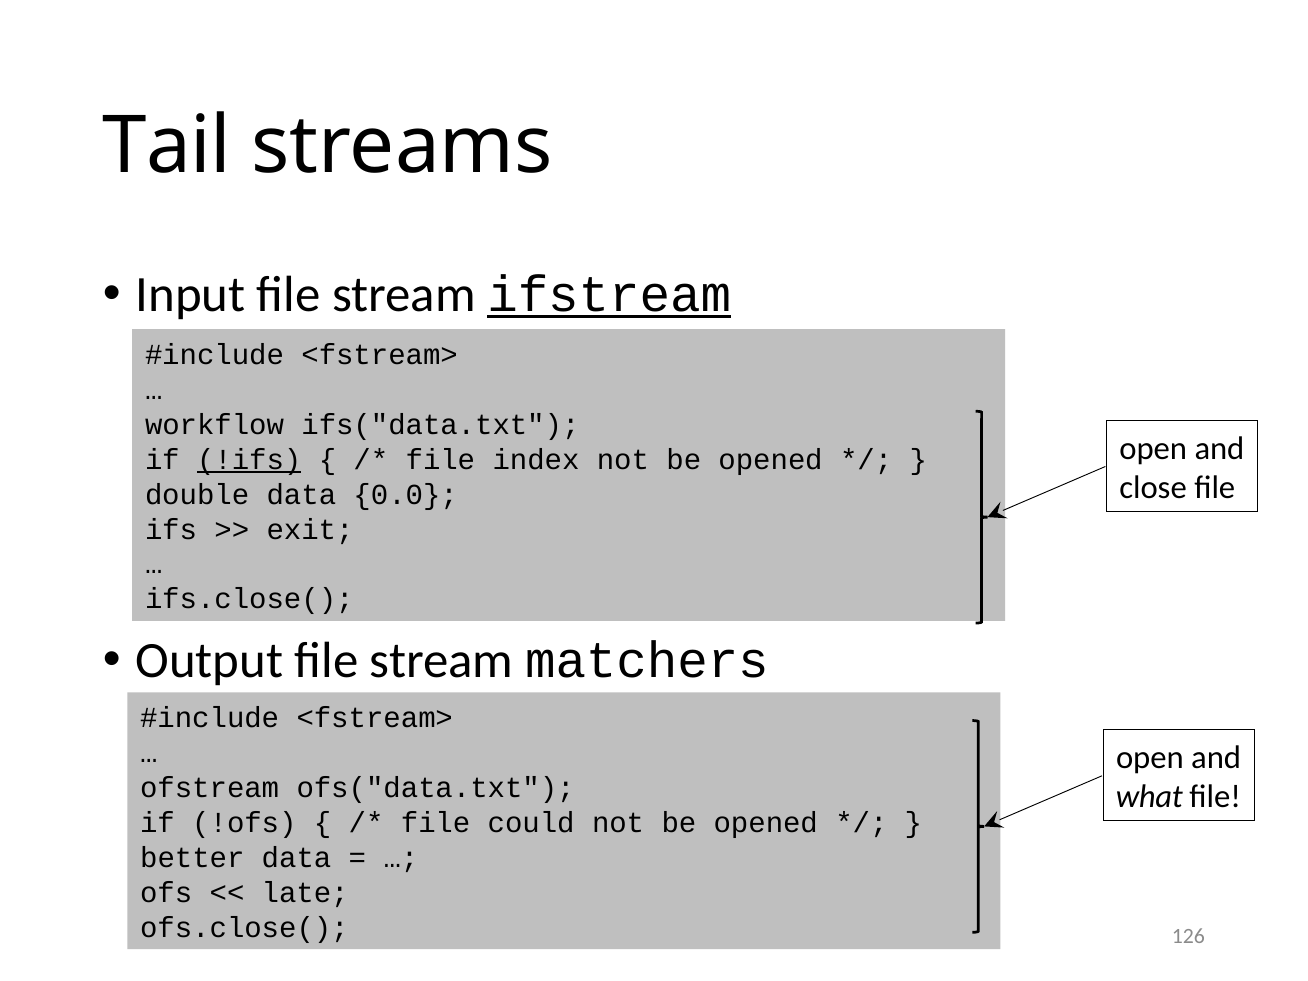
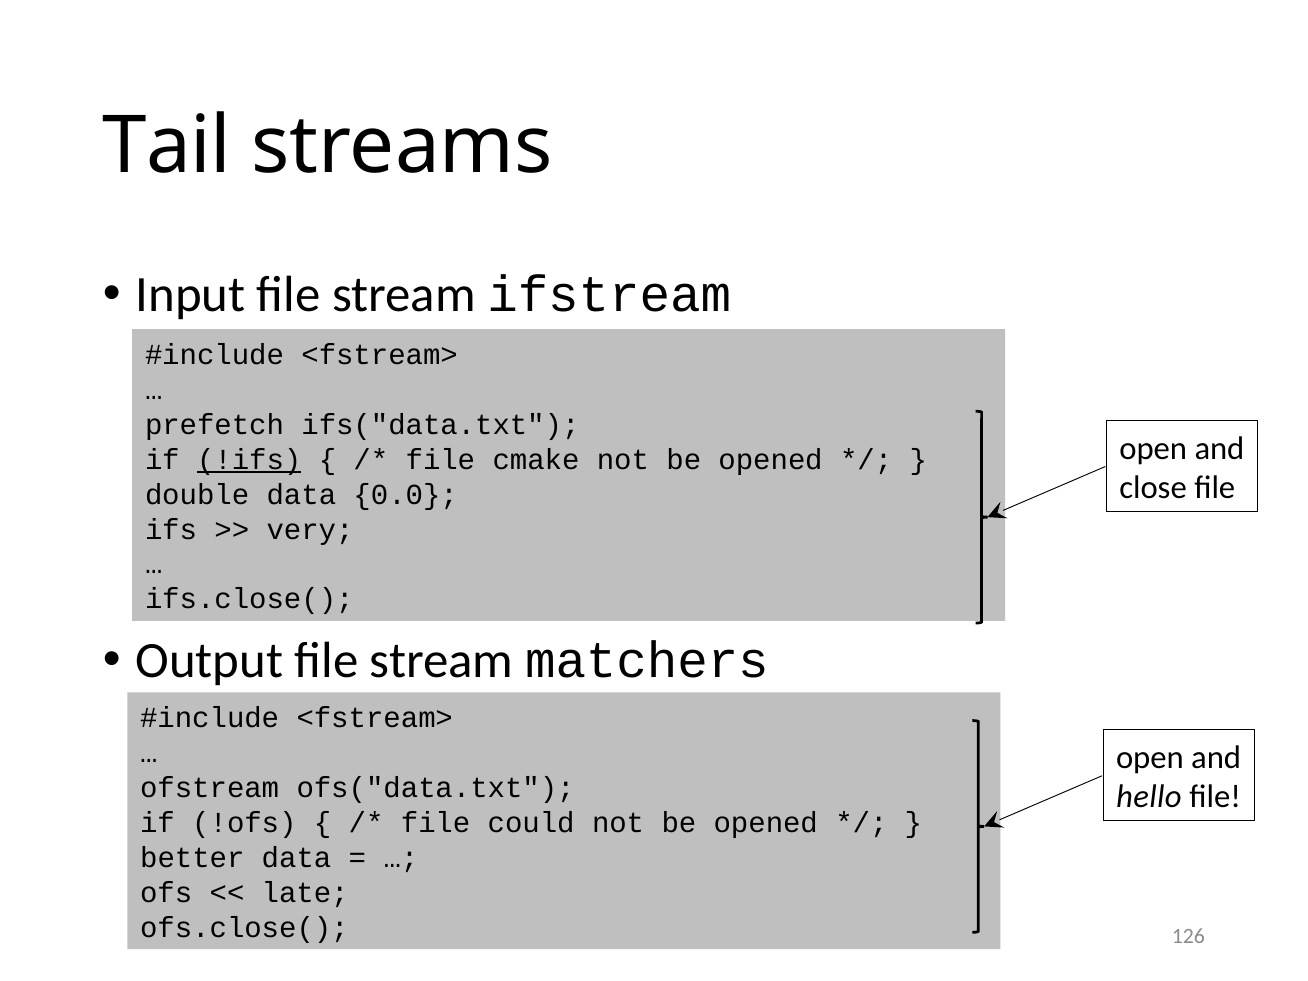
ifstream underline: present -> none (609, 295)
workflow: workflow -> prefetch (215, 425)
index: index -> cmake (536, 460)
exit: exit -> very (310, 529)
what: what -> hello (1149, 797)
